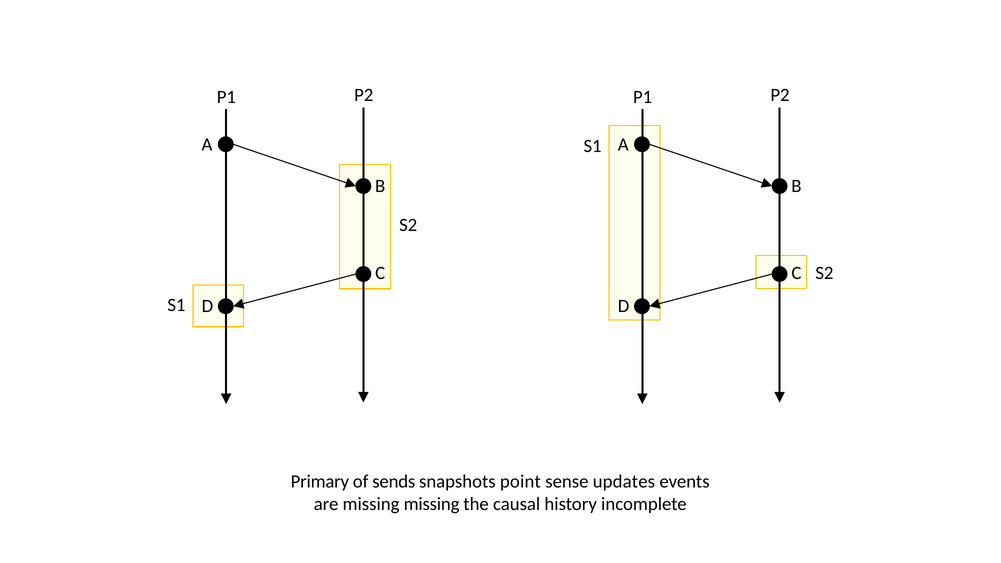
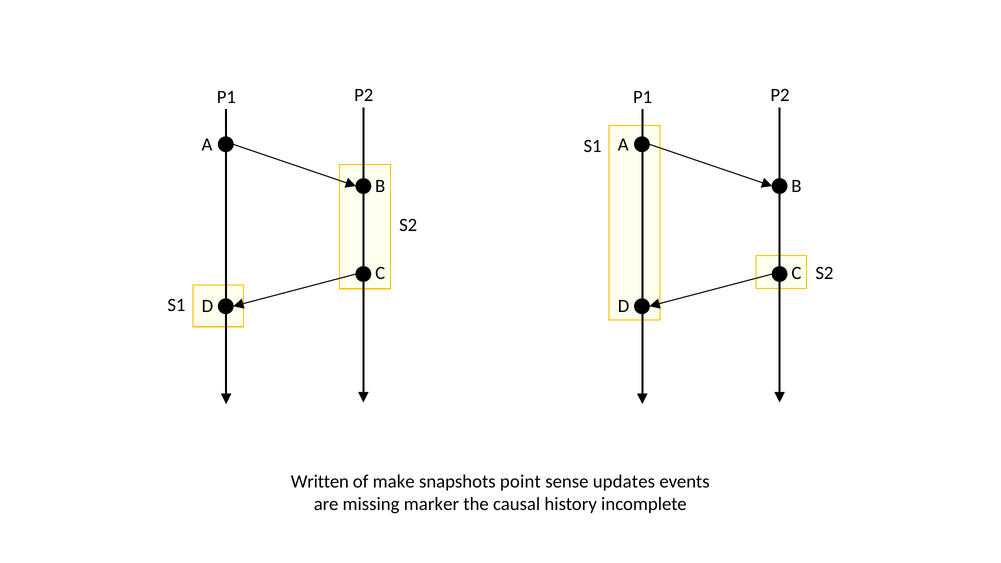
Primary: Primary -> Written (320, 482)
sends: sends -> make (394, 482)
missing missing: missing -> marker (431, 504)
